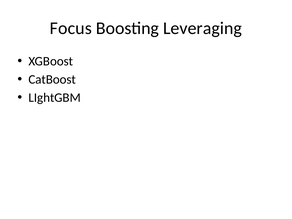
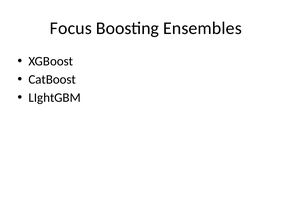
Leveraging: Leveraging -> Ensembles (202, 28)
